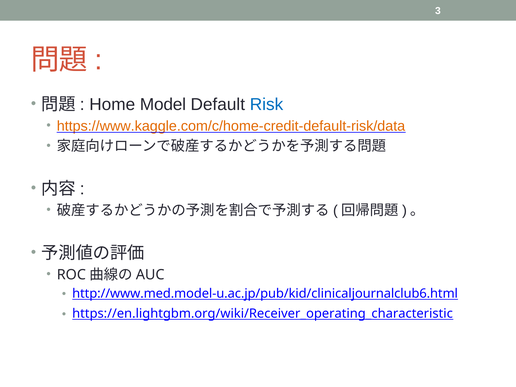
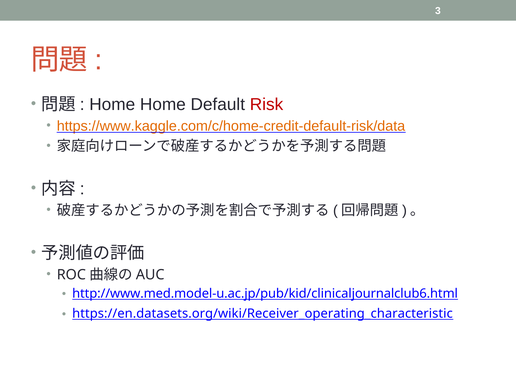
Home Model: Model -> Home (163, 104)
Risk colour: blue -> red (267, 104)
https://en.lightgbm.org/wiki/Receiver_operating_characteristic: https://en.lightgbm.org/wiki/Receiver_operating_characteristic -> https://en.datasets.org/wiki/Receiver_operating_characteristic (263, 314)
